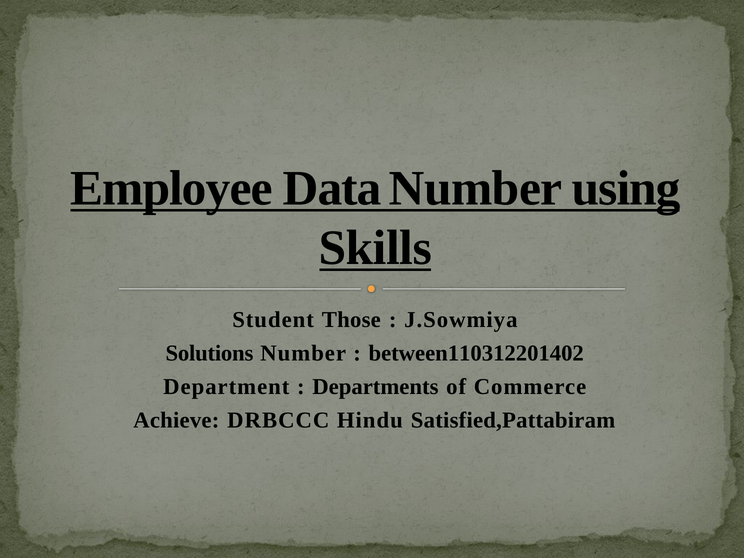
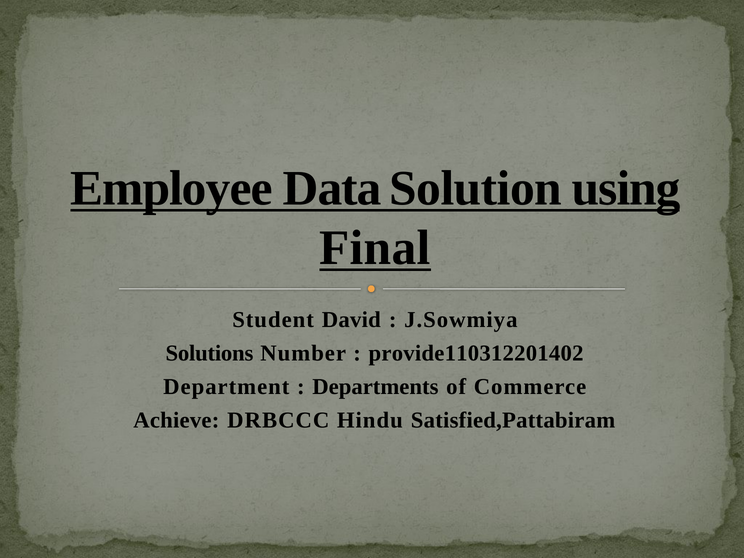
Data Number: Number -> Solution (476, 188)
Skills: Skills -> Final (375, 248)
Those: Those -> David (351, 320)
between110312201402: between110312201402 -> provide110312201402 (476, 353)
